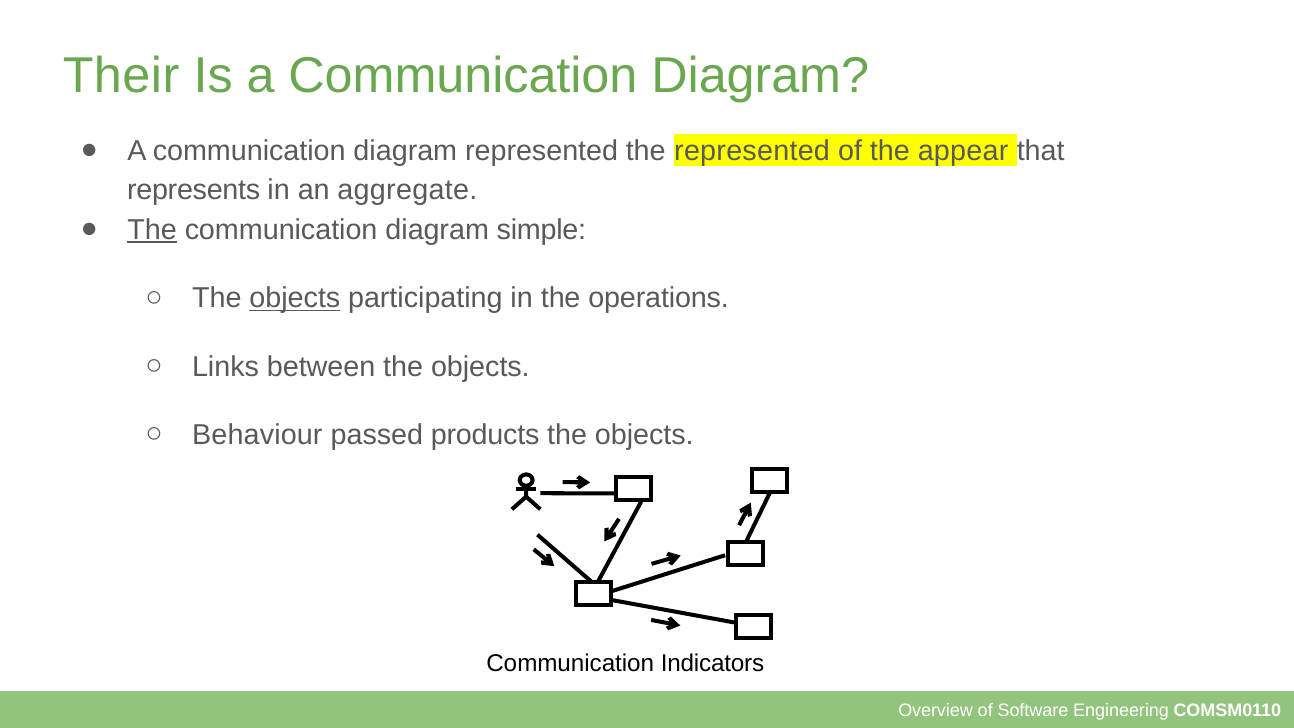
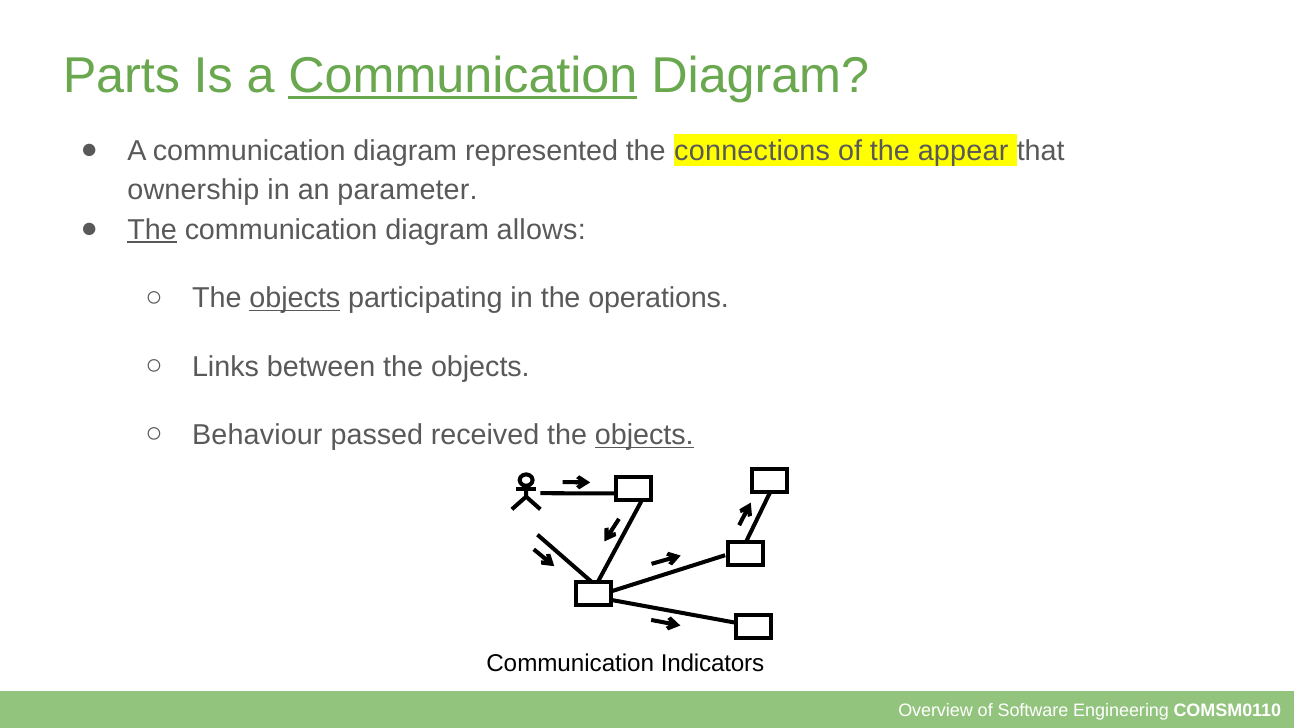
Their: Their -> Parts (121, 76)
Communication underline: none -> present (463, 76)
the represented: represented -> connections (752, 151)
represents: represents -> ownership (193, 190)
aggregate: aggregate -> parameter (407, 190)
simple: simple -> allows (541, 230)
products: products -> received (485, 435)
objects underline: none -> present (644, 435)
